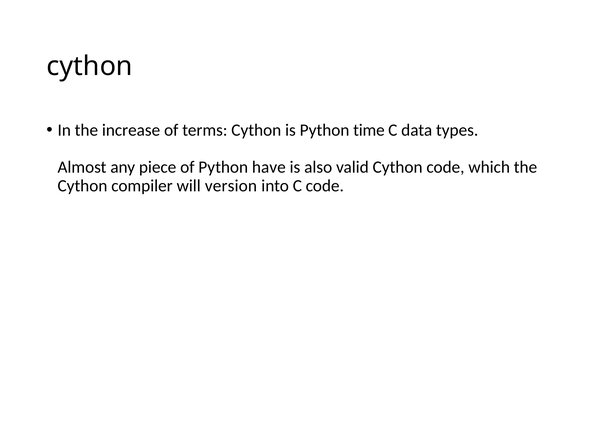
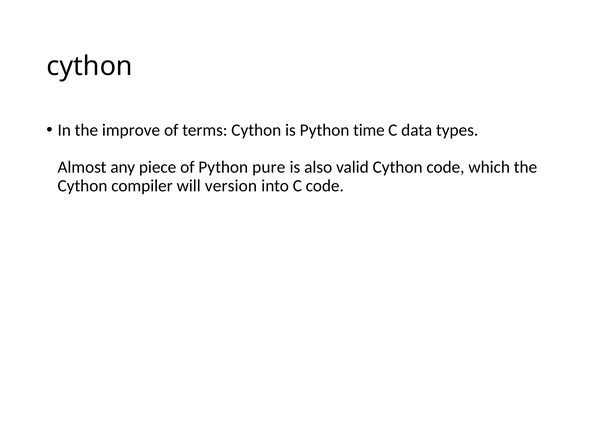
increase: increase -> improve (131, 130)
have: have -> pure (269, 167)
